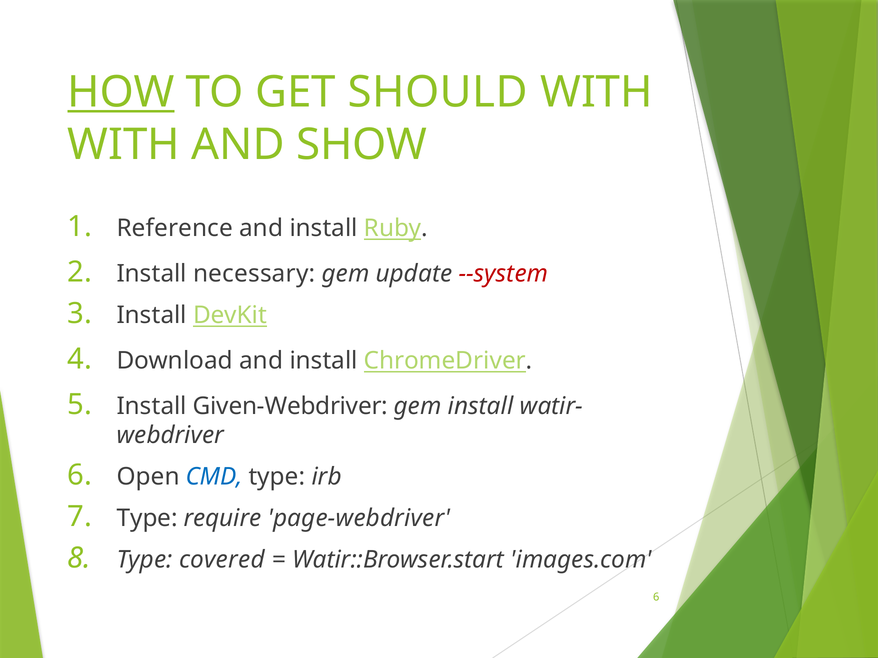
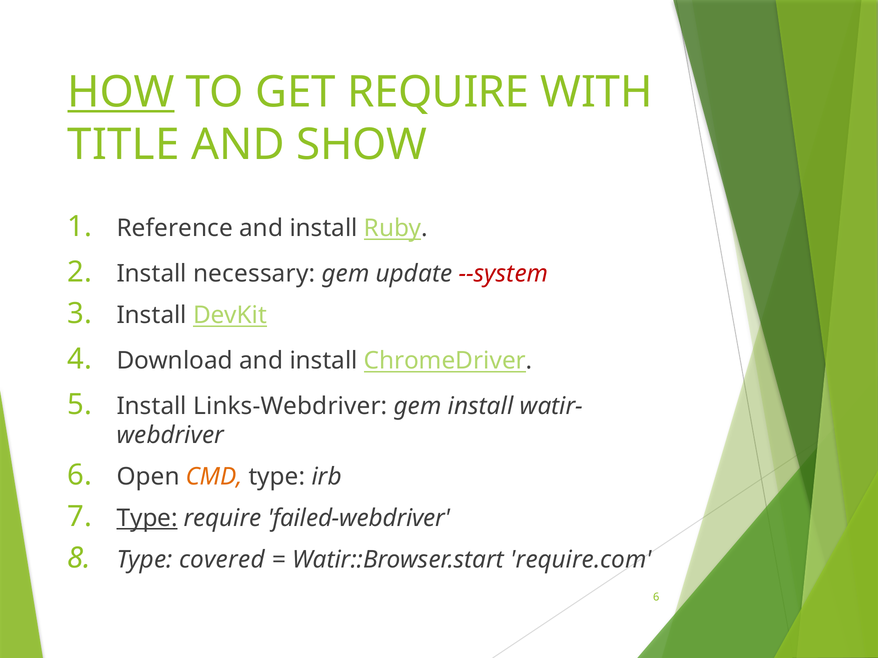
GET SHOULD: SHOULD -> REQUIRE (438, 92)
WITH: WITH -> TITLE (123, 145)
Given-Webdriver: Given-Webdriver -> Links-Webdriver (290, 406)
CMD colour: blue -> orange (214, 477)
Type underline: none -> present (147, 519)
page-webdriver: page-webdriver -> failed-webdriver (359, 519)
images.com: images.com -> require.com (581, 560)
